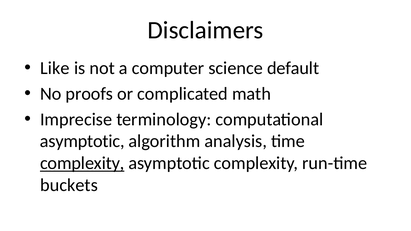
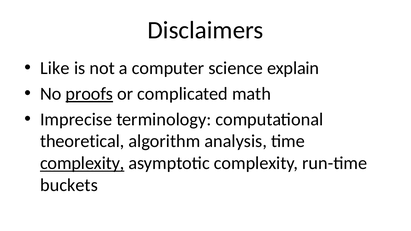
default: default -> explain (293, 68)
proofs underline: none -> present (89, 94)
asymptotic: asymptotic -> theoretical (82, 141)
